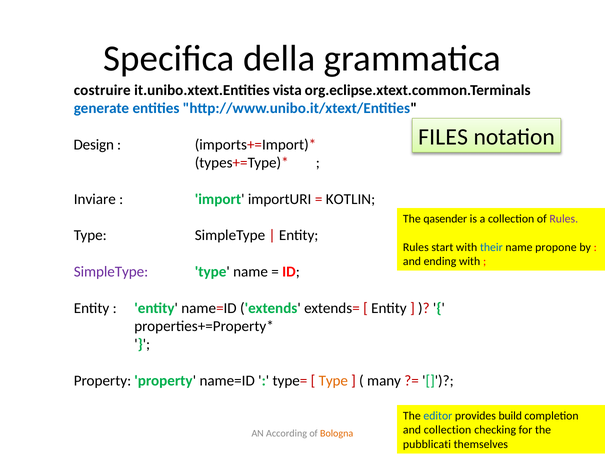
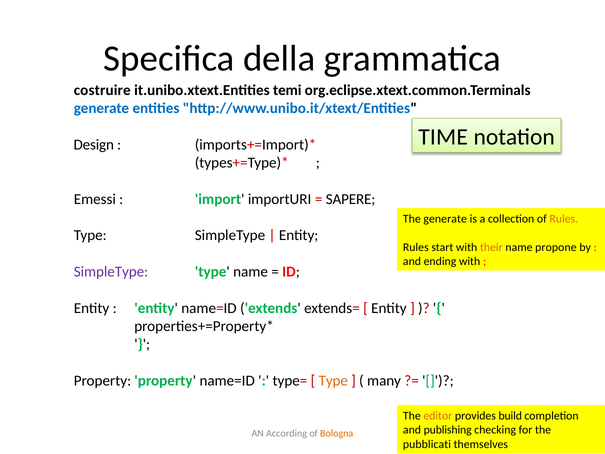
vista: vista -> temi (287, 90)
FILES: FILES -> TIME (443, 137)
Inviare: Inviare -> Emessi (95, 199)
KOTLIN: KOTLIN -> SAPERE (351, 199)
The qasender: qasender -> generate (445, 219)
Rules colour: purple -> orange (564, 219)
their colour: blue -> orange (491, 247)
editor colour: blue -> orange (438, 416)
and collection: collection -> publishing (448, 430)
